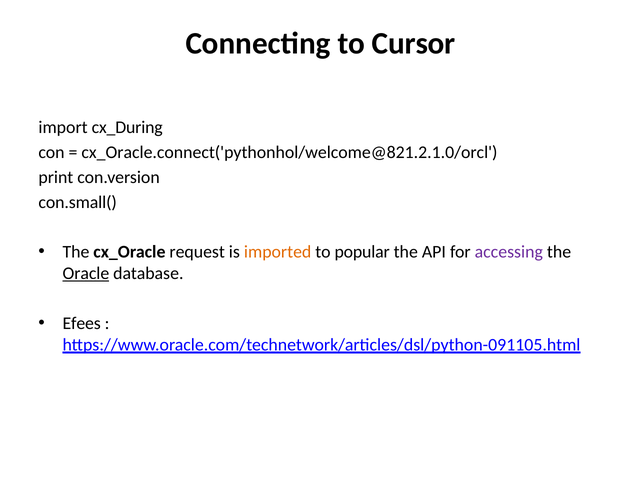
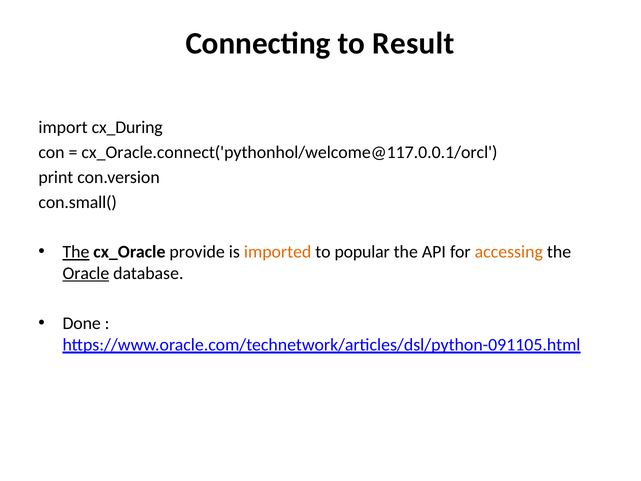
Cursor: Cursor -> Result (413, 43)
cx_Oracle.connect('pythonhol/welcome@821.2.1.0/orcl: cx_Oracle.connect('pythonhol/welcome@821.2.1.0/orcl -> cx_Oracle.connect('pythonhol/welcome@117.0.0.1/orcl (289, 152)
The underline: none -> present (76, 252)
request: request -> provide (197, 252)
accessing colour: purple -> orange (509, 252)
Efees: Efees -> Done (82, 323)
